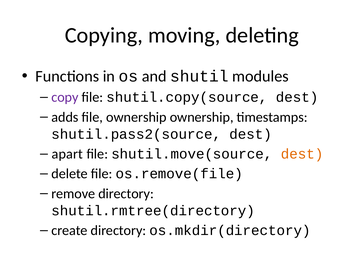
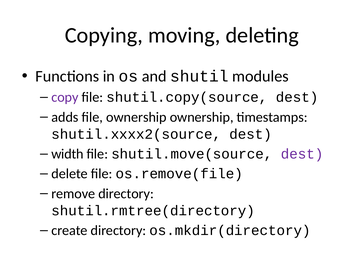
shutil.pass2(source: shutil.pass2(source -> shutil.xxxx2(source (136, 134)
apart: apart -> width (67, 154)
dest colour: orange -> purple (302, 154)
